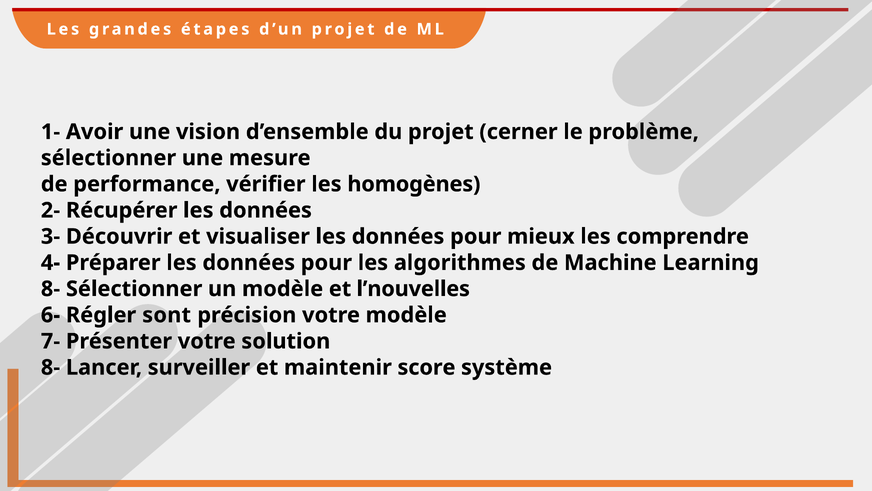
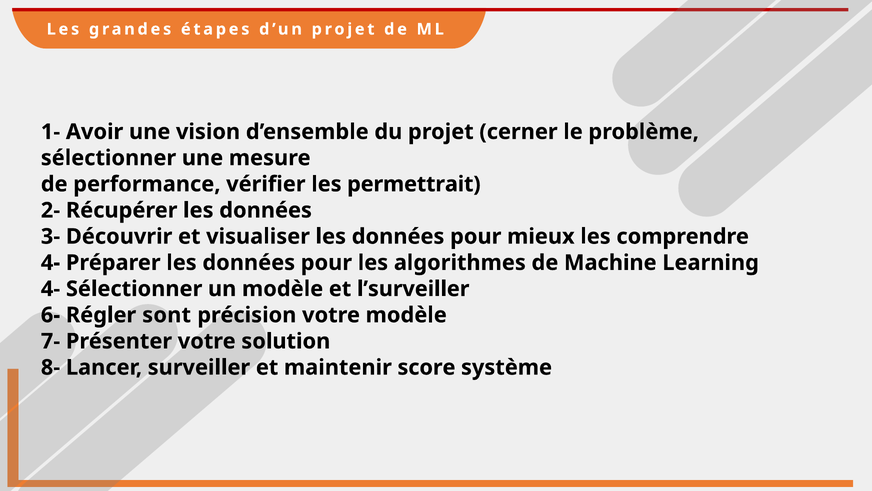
homogènes: homogènes -> permettrait (414, 184)
8-: 8- -> 4- (51, 289)
l’nouvelles: l’nouvelles -> l’surveiller (413, 289)
